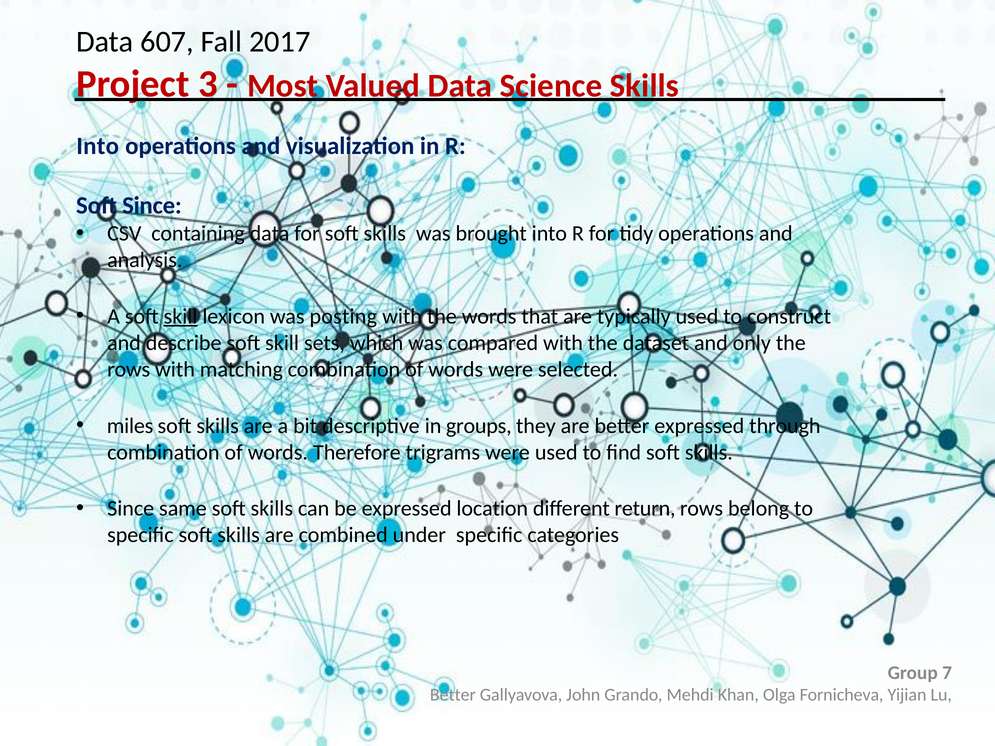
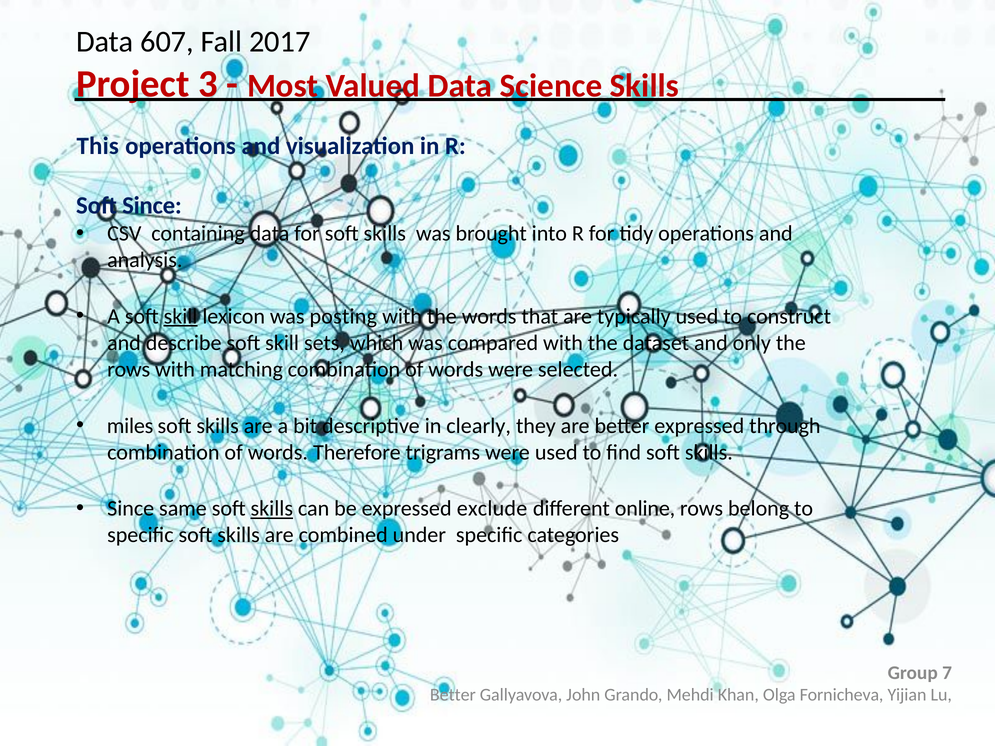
Into: Into -> This (98, 146)
groups: groups -> clearly (479, 426)
skills underline: none -> present (272, 509)
location: location -> exclude (492, 509)
return: return -> online (645, 509)
